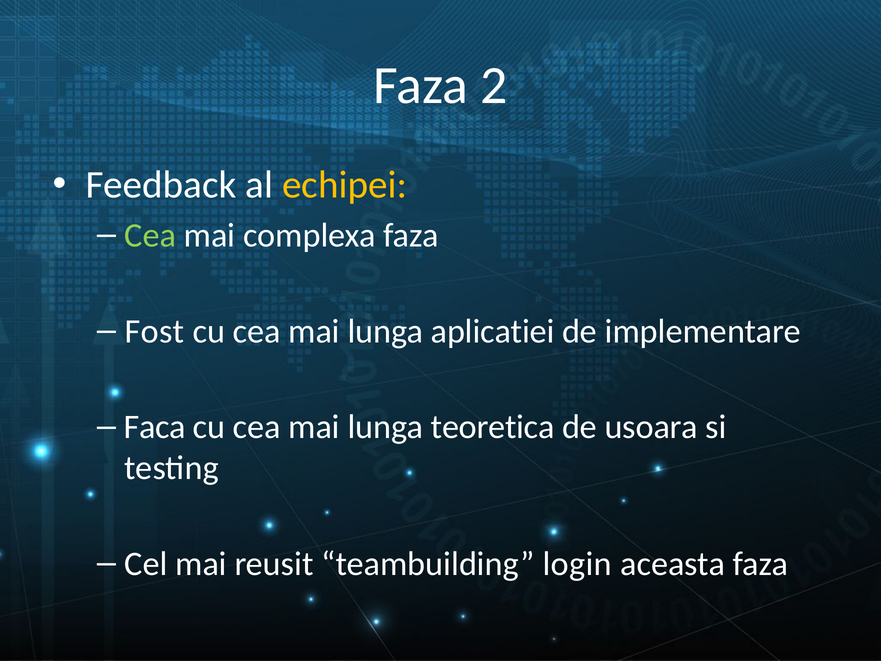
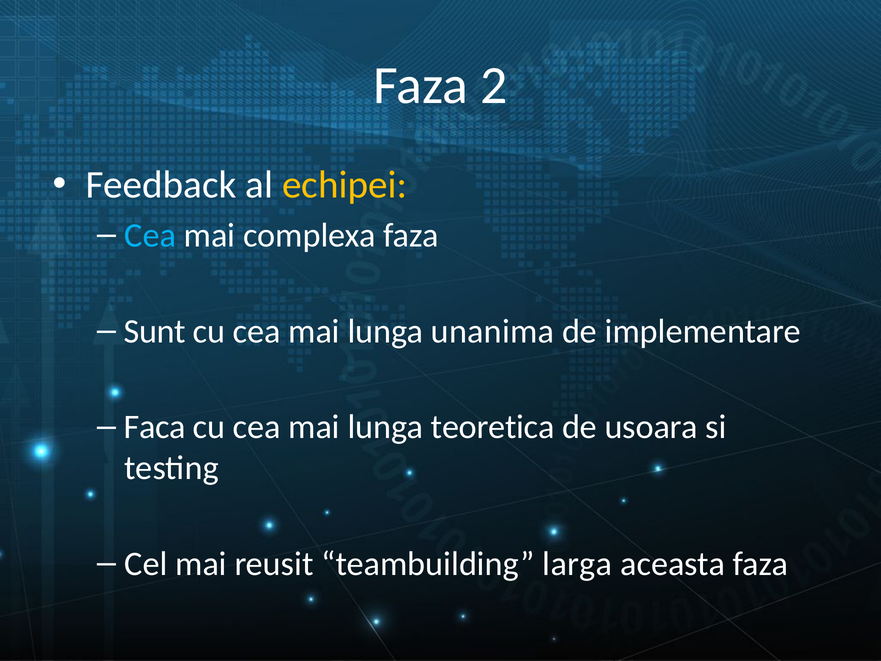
Cea colour: light green -> light blue (150, 235)
Fost: Fost -> Sunt (155, 331)
aplicatiei: aplicatiei -> unanima (492, 331)
login: login -> larga (577, 564)
